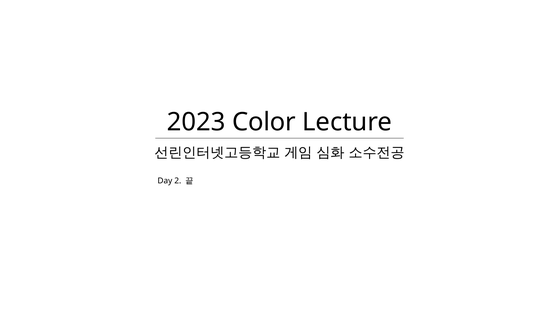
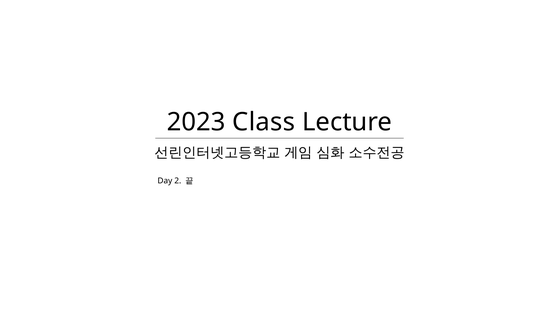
Color: Color -> Class (264, 122)
